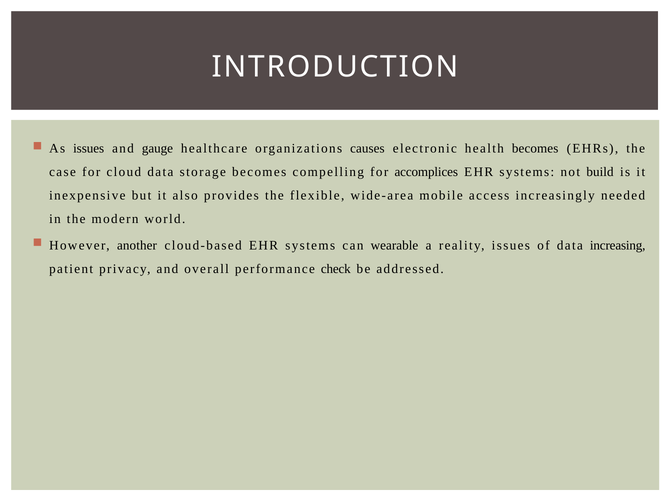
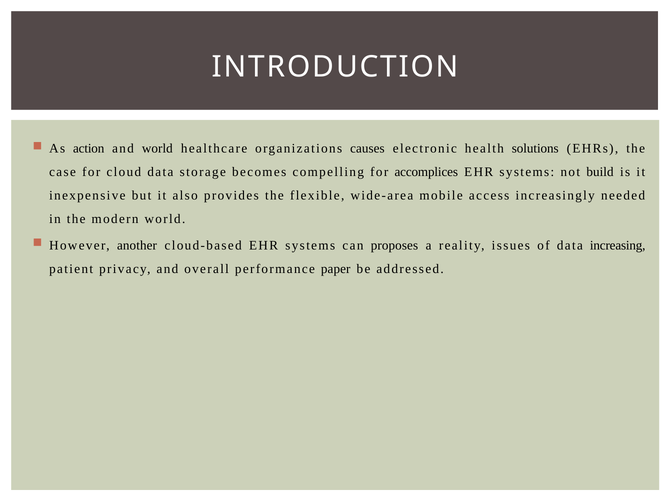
As issues: issues -> action (89, 149)
and gauge: gauge -> world (157, 149)
health becomes: becomes -> solutions (535, 149)
wearable: wearable -> proposes (394, 245)
check: check -> paper (336, 269)
